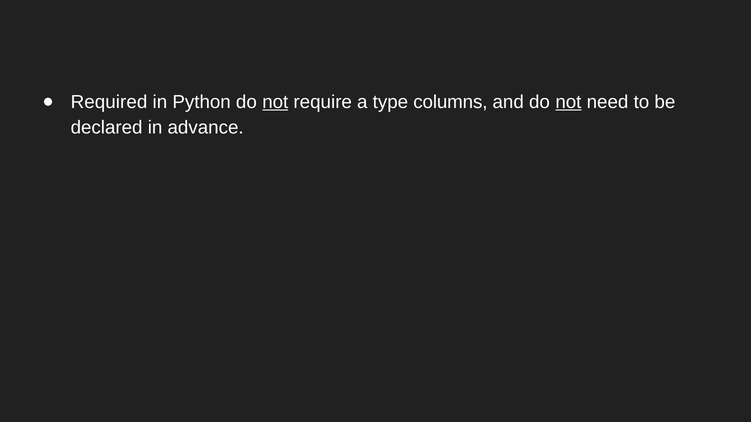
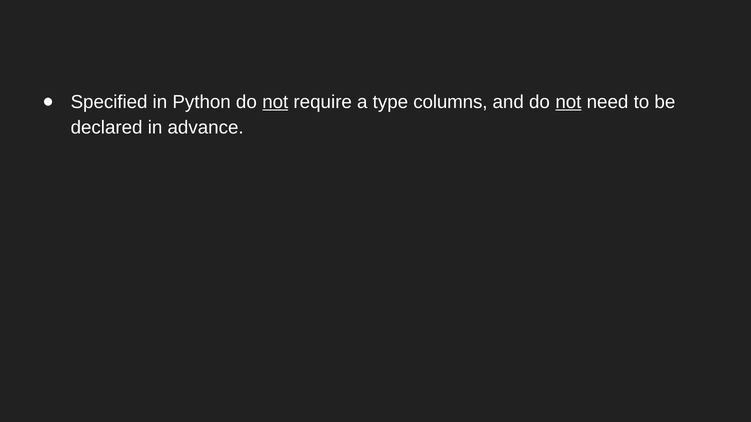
Required: Required -> Specified (109, 102)
